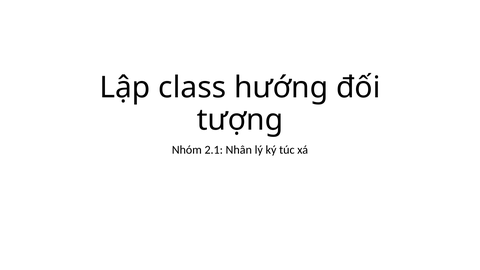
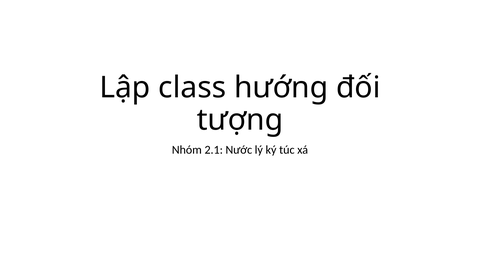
Nhân: Nhân -> Nước (239, 150)
